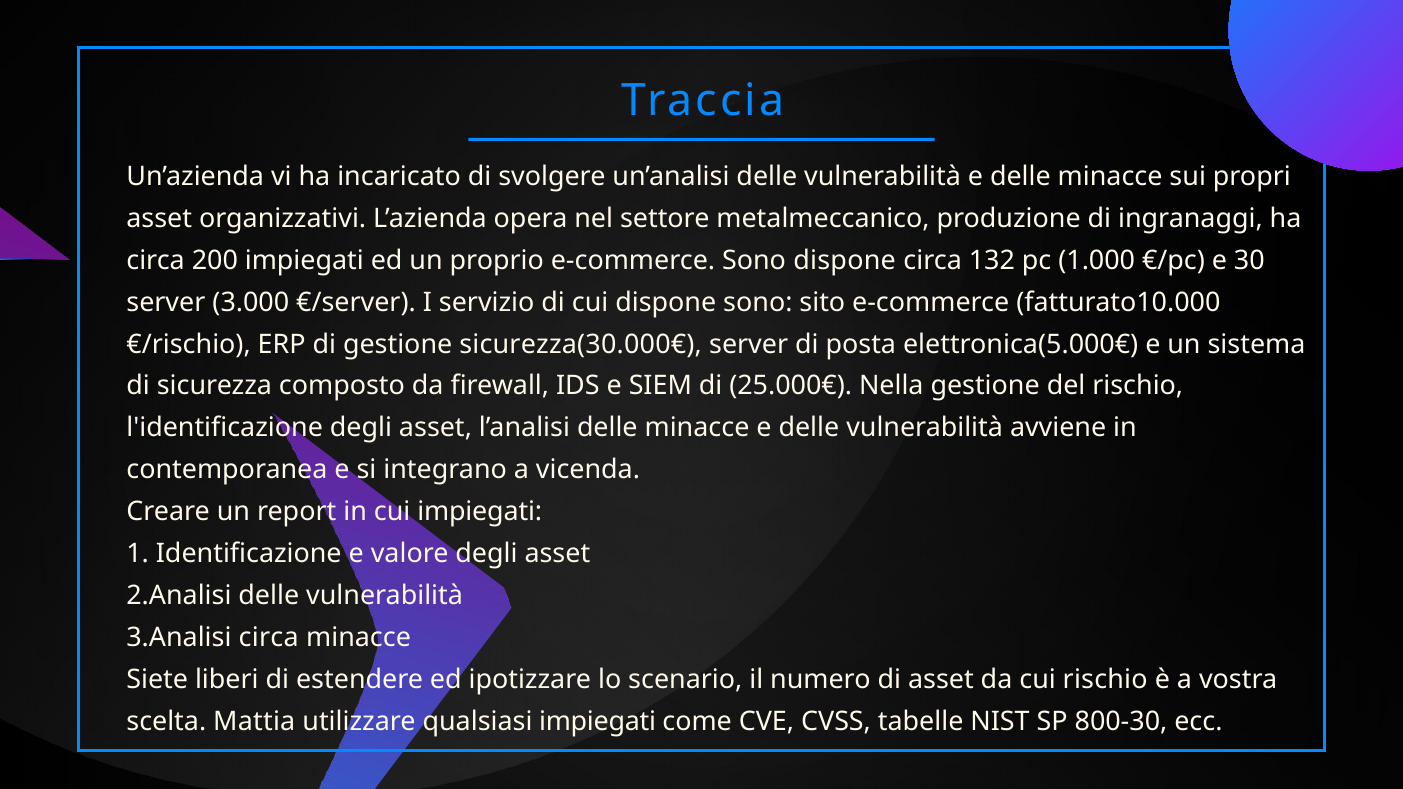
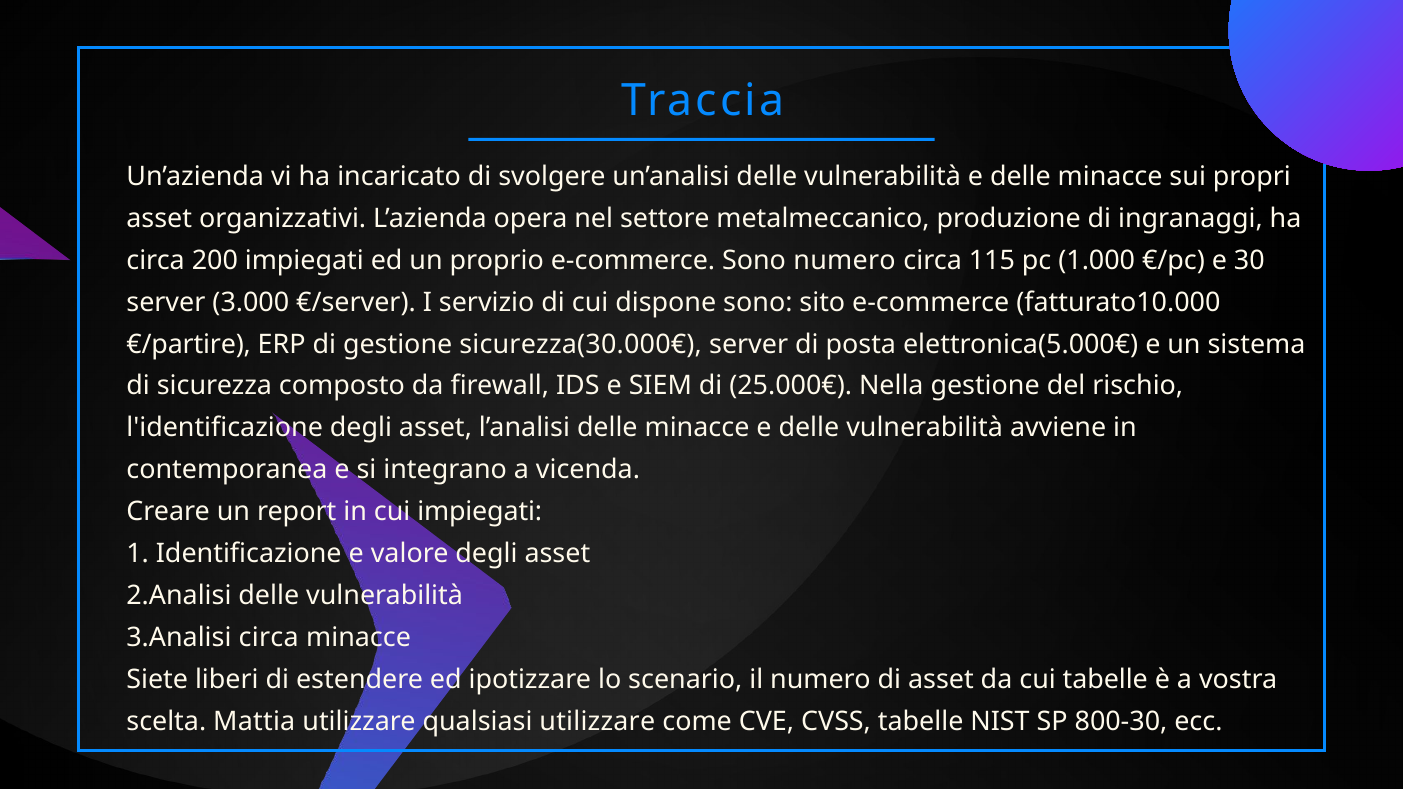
Sono dispone: dispone -> numero (845, 260)
132: 132 -> 115 (992, 260)
€/rischio: €/rischio -> €/partire (189, 344)
cui rischio: rischio -> tabelle (1105, 680)
qualsiasi impiegati: impiegati -> utilizzare (597, 722)
